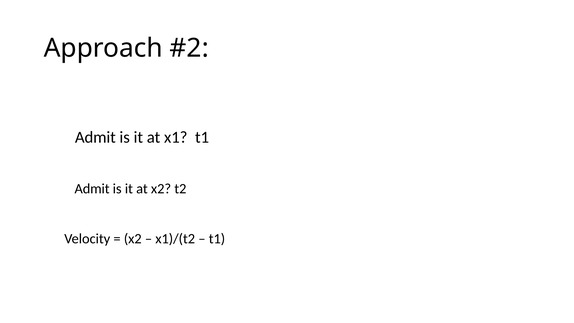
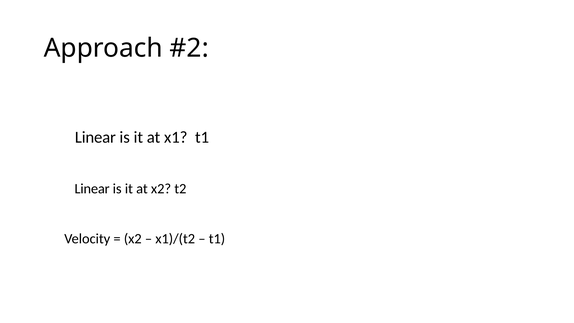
Admit: Admit -> Linear (95, 137)
Admit: Admit -> Linear (92, 189)
